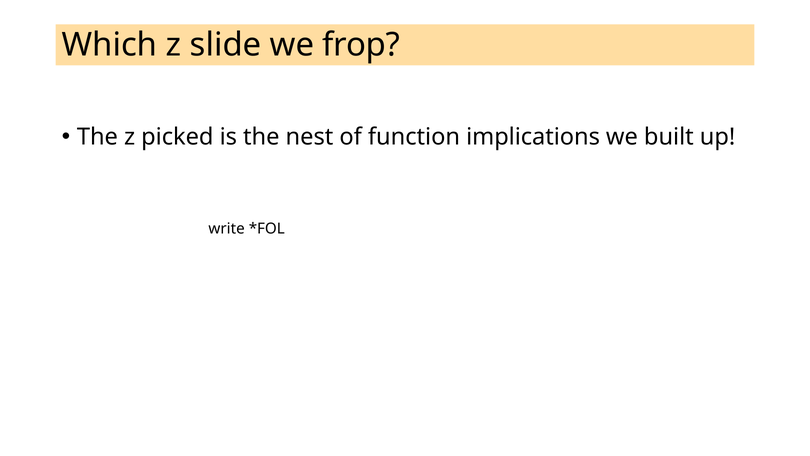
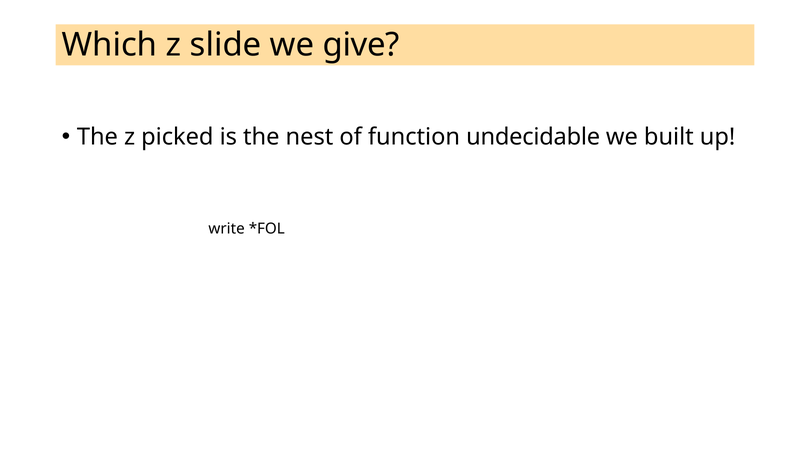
frop: frop -> give (361, 45)
implications: implications -> undecidable (533, 137)
